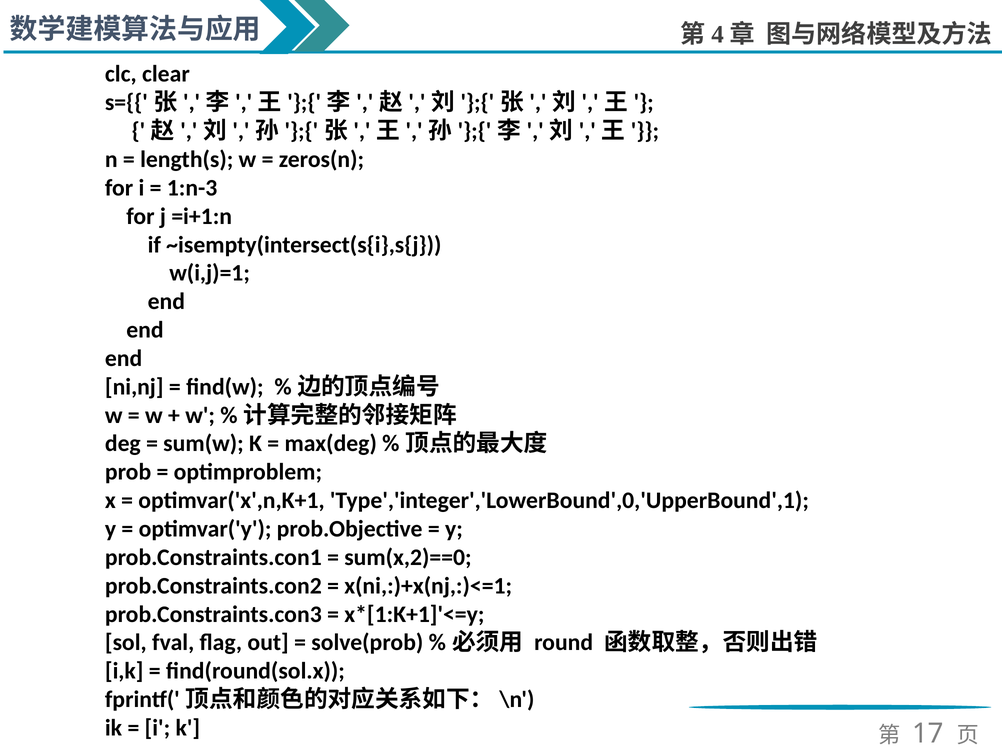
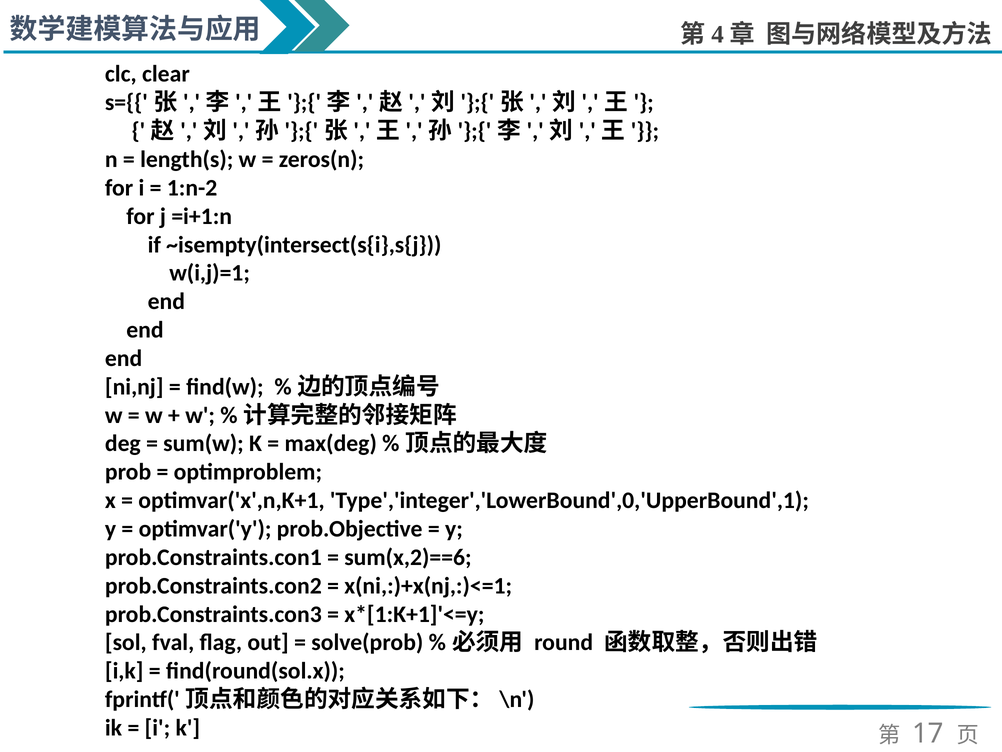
1:n-3: 1:n-3 -> 1:n-2 (192, 188)
sum(x,2)==0: sum(x,2)==0 -> sum(x,2)==6 (408, 557)
